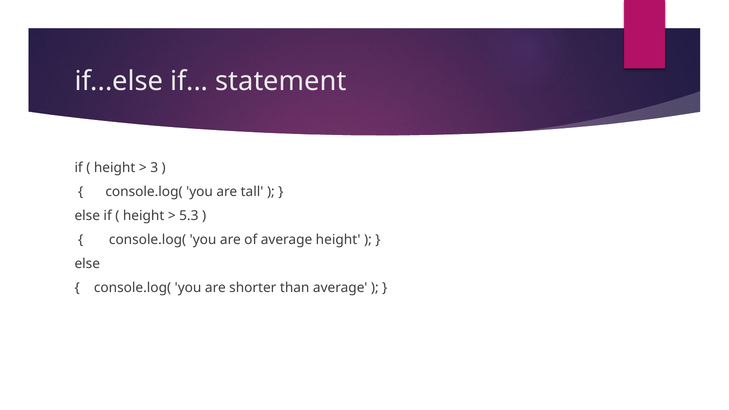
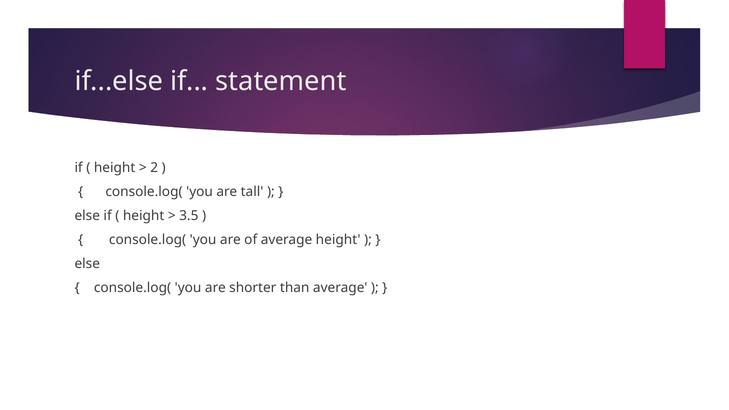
3: 3 -> 2 (154, 168)
5.3: 5.3 -> 3.5 (189, 216)
